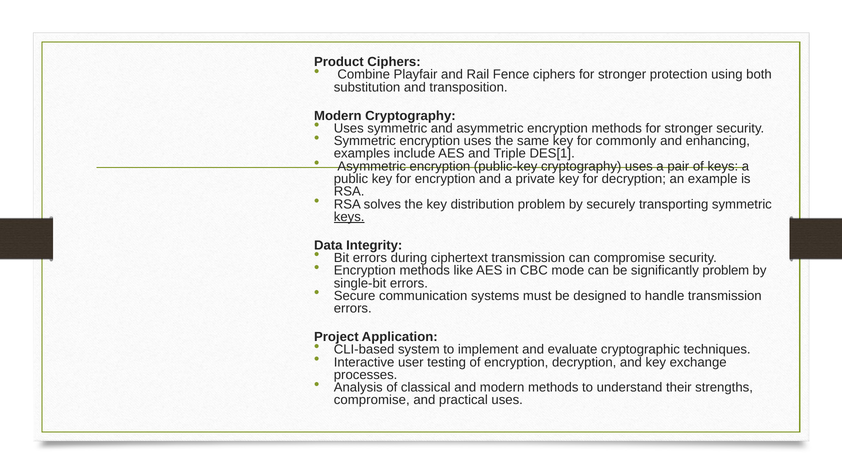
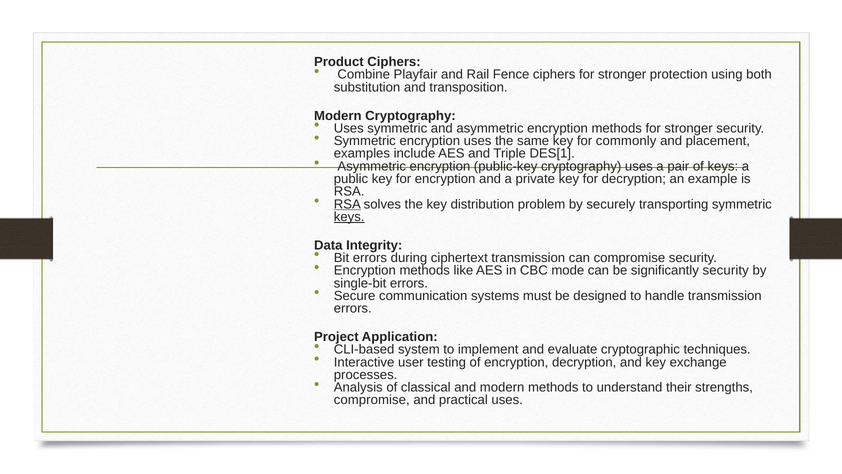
enhancing: enhancing -> placement (718, 141)
RSA underline: none -> present (347, 204)
significantly problem: problem -> security (726, 270)
